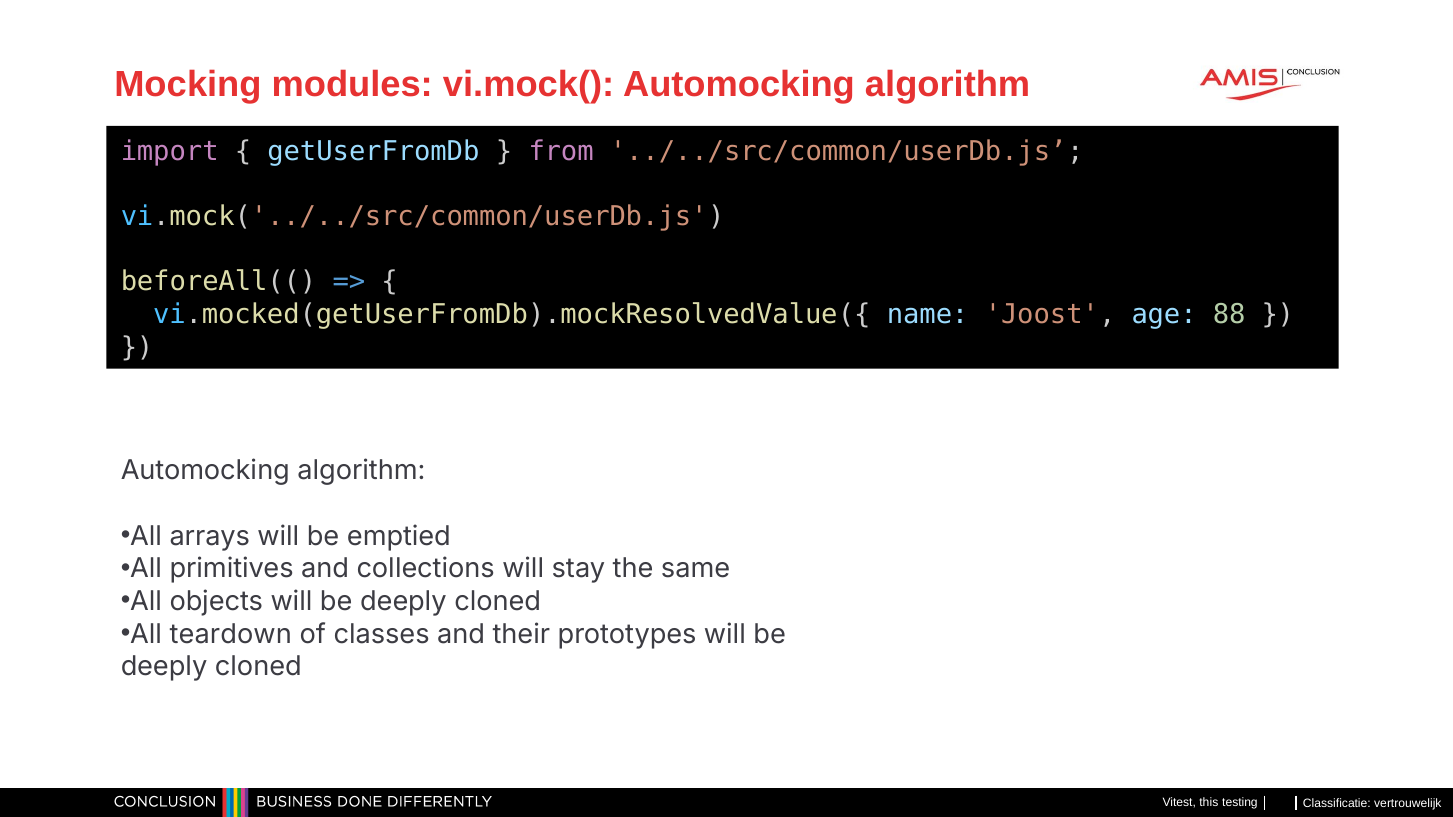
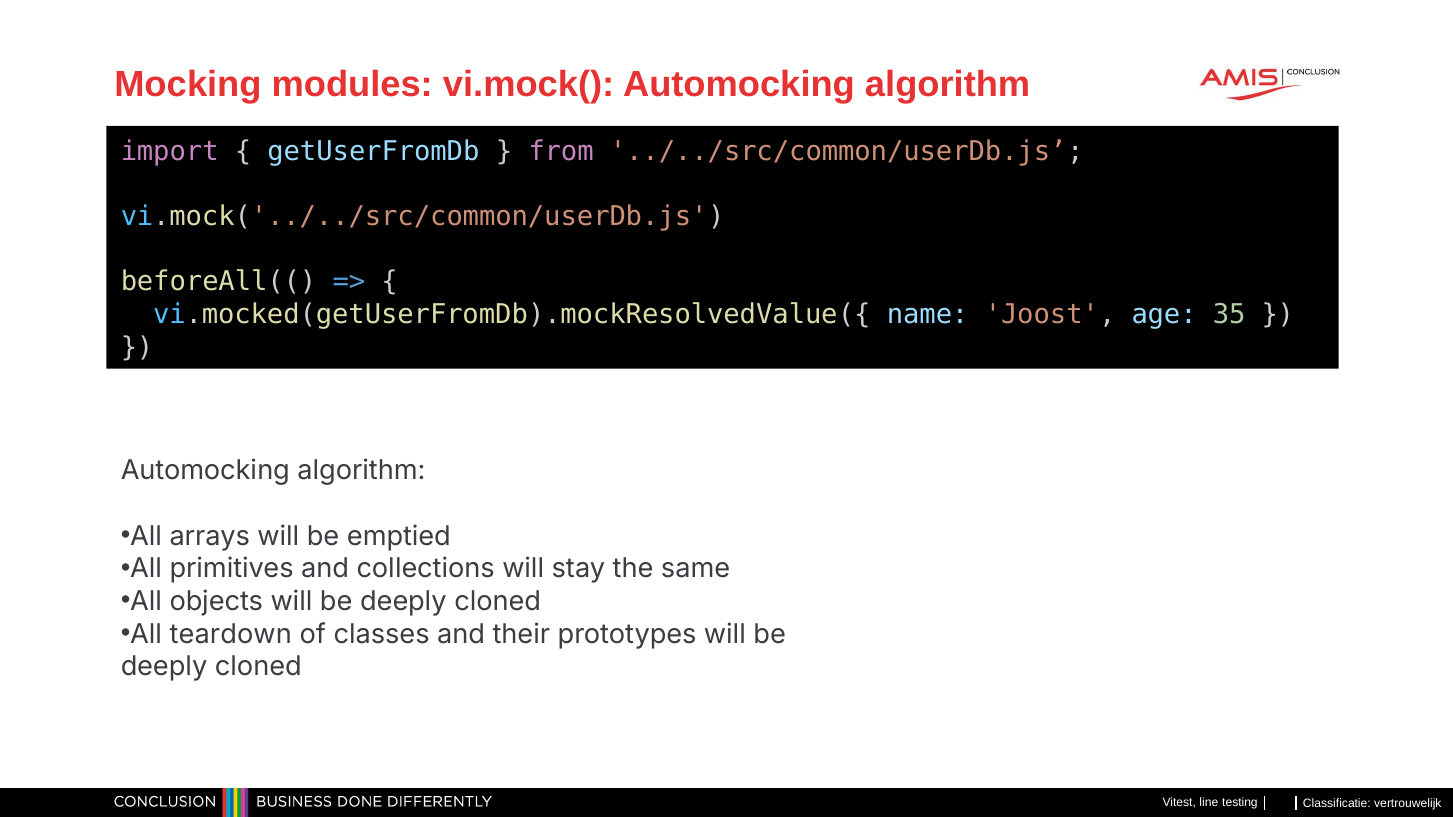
88: 88 -> 35 (1229, 315)
this: this -> line (1209, 803)
